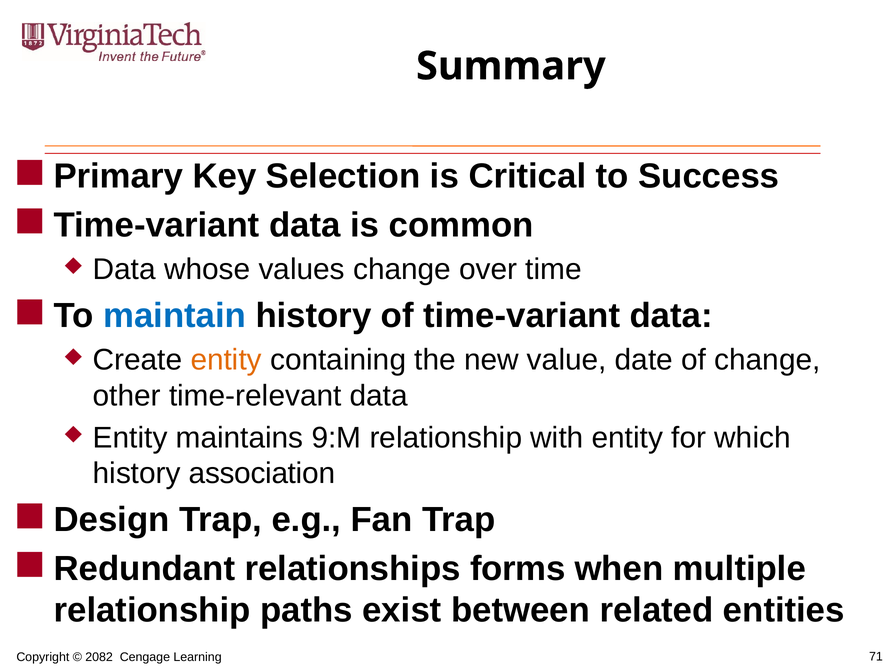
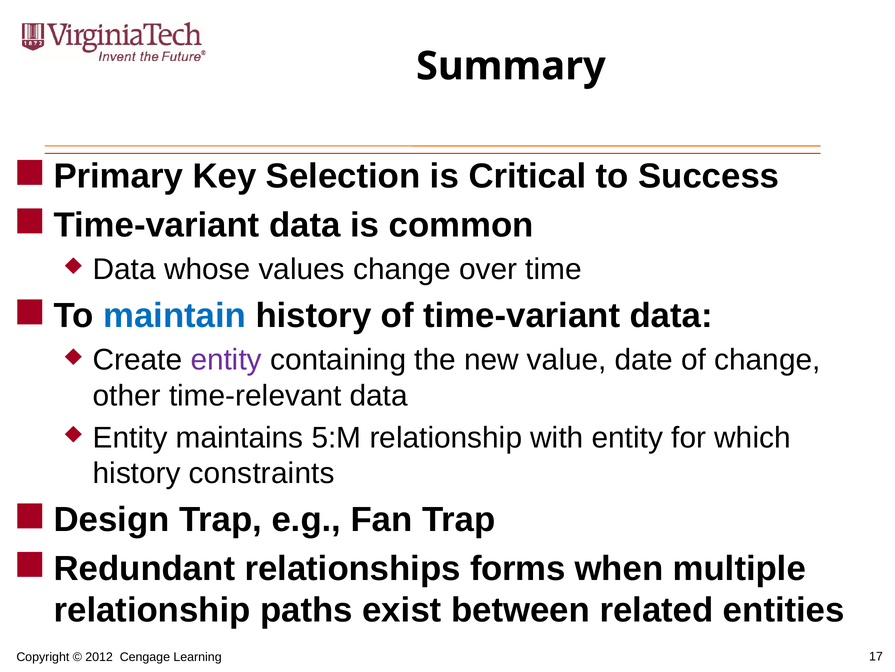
entity colour: orange -> purple (226, 360)
9:M: 9:M -> 5:M (336, 437)
association: association -> constraints (262, 473)
2082: 2082 -> 2012 (99, 656)
71: 71 -> 17 (876, 656)
